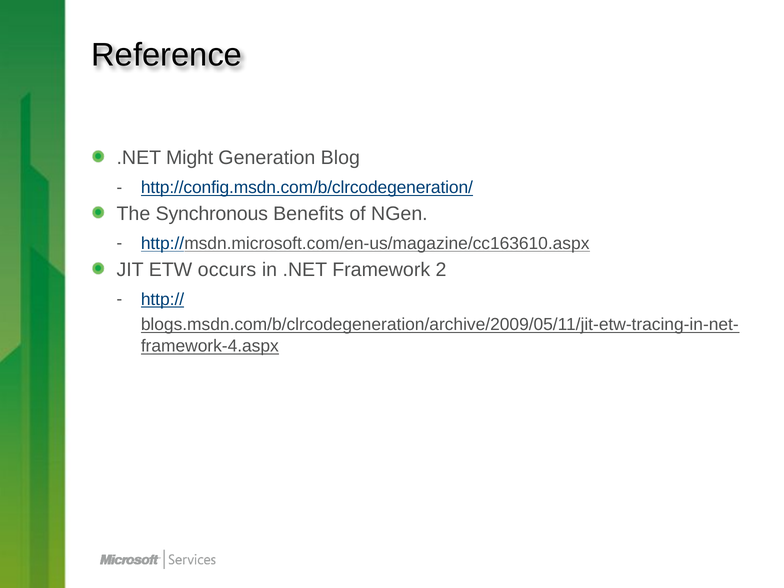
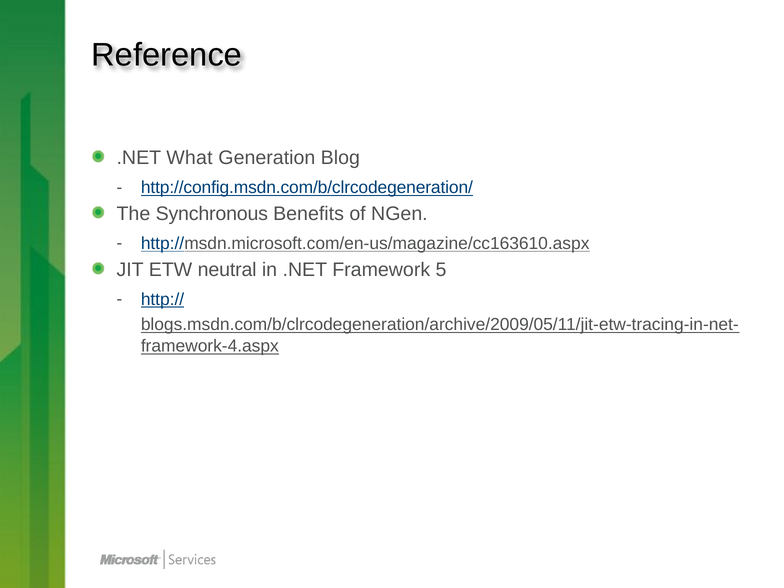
Might: Might -> What (189, 158)
occurs: occurs -> neutral (227, 270)
2: 2 -> 5 (441, 270)
